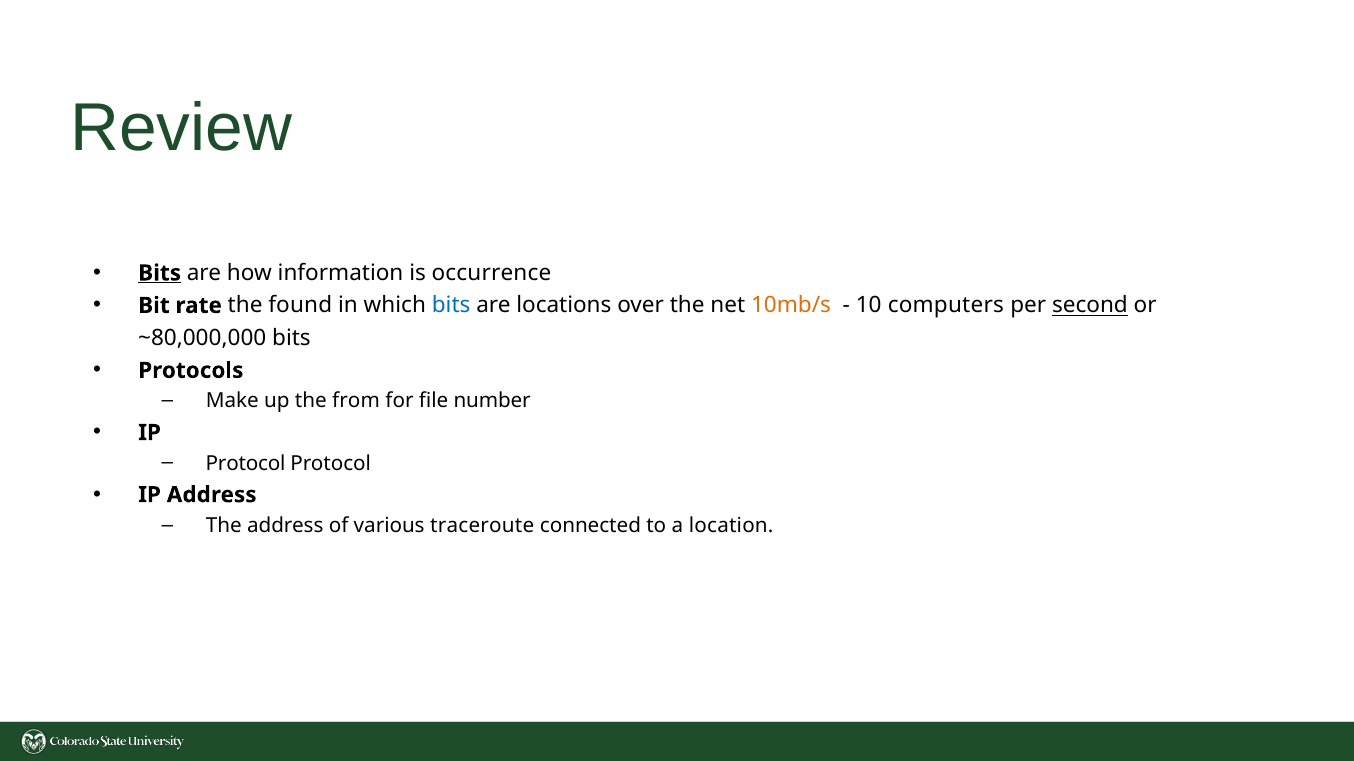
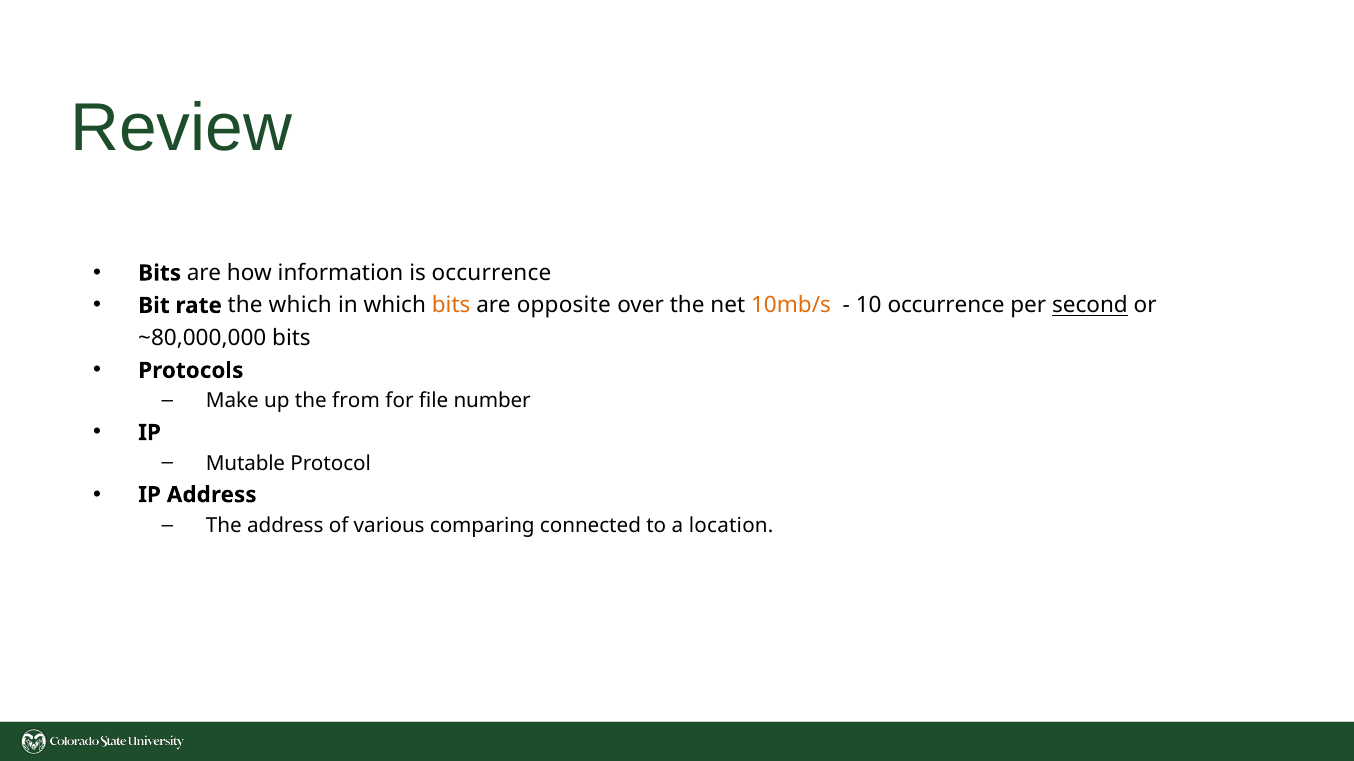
Bits underline: present -> none (160, 273)
the found: found -> which (300, 306)
bits colour: blue -> orange (451, 306)
locations: locations -> opposite (564, 306)
10 computers: computers -> occurrence (946, 306)
Protocol: Protocol -> Mutable (246, 464)
traceroute: traceroute -> comparing (482, 526)
